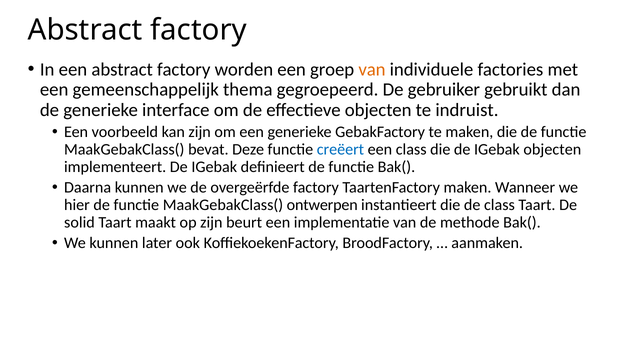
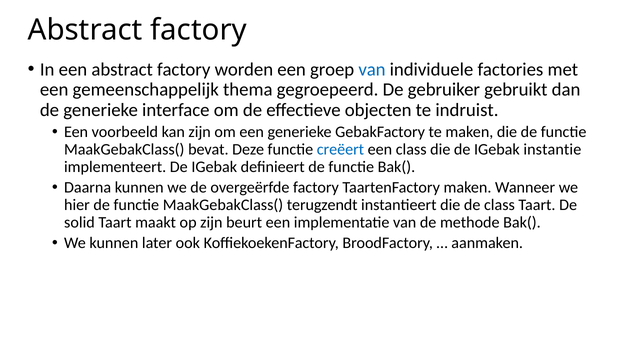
van colour: orange -> blue (372, 69)
IGebak objecten: objecten -> instantie (552, 150)
ontwerpen: ontwerpen -> terugzendt (322, 205)
